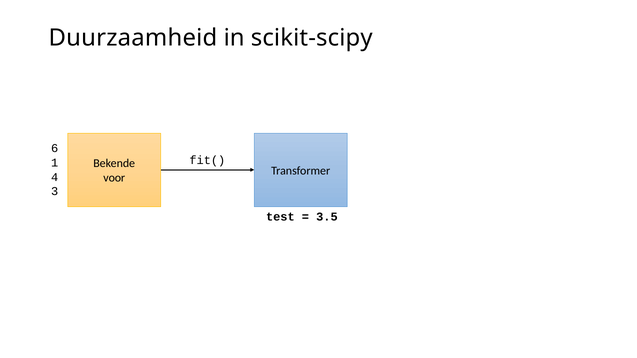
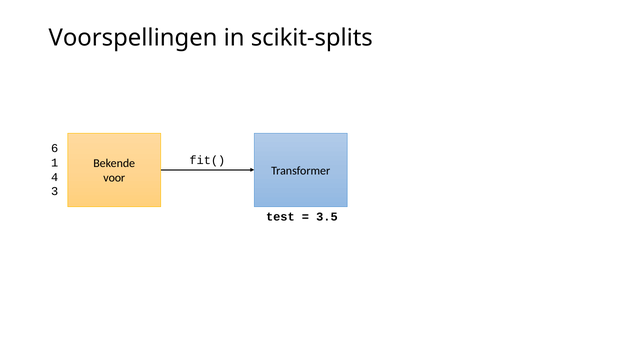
Duurzaamheid: Duurzaamheid -> Voorspellingen (133, 38)
scikit-scipy: scikit-scipy -> scikit-splits (312, 38)
